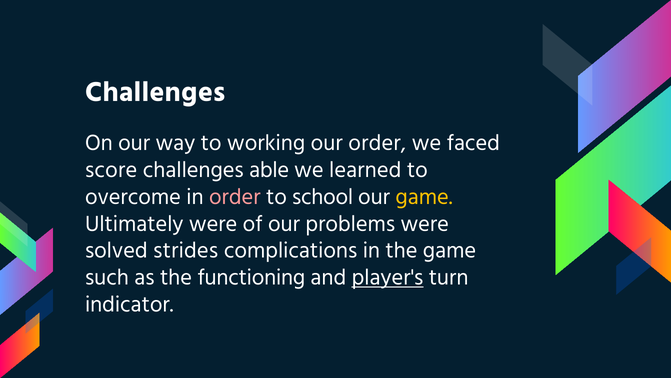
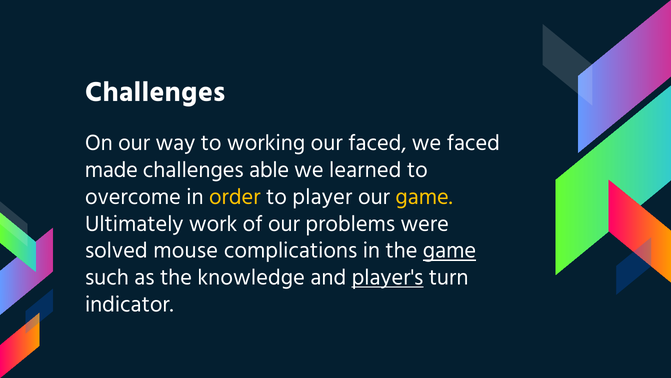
our order: order -> faced (377, 143)
score: score -> made (111, 170)
order colour: pink -> yellow (235, 197)
school: school -> player (322, 197)
Ultimately were: were -> work (213, 223)
strides: strides -> mouse (186, 250)
game underline: none -> present (450, 250)
functioning: functioning -> knowledge (251, 277)
